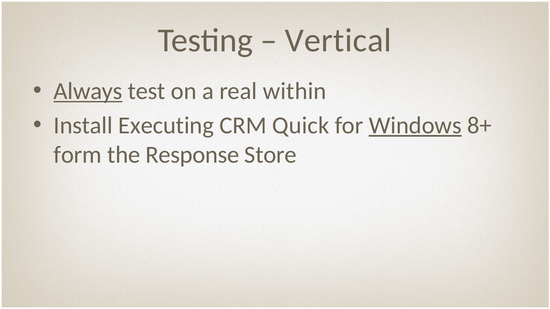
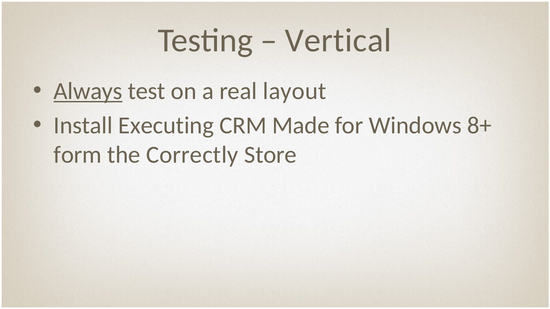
within: within -> layout (295, 91)
Quick: Quick -> Made (301, 126)
Windows underline: present -> none (415, 126)
Response: Response -> Correctly (192, 155)
